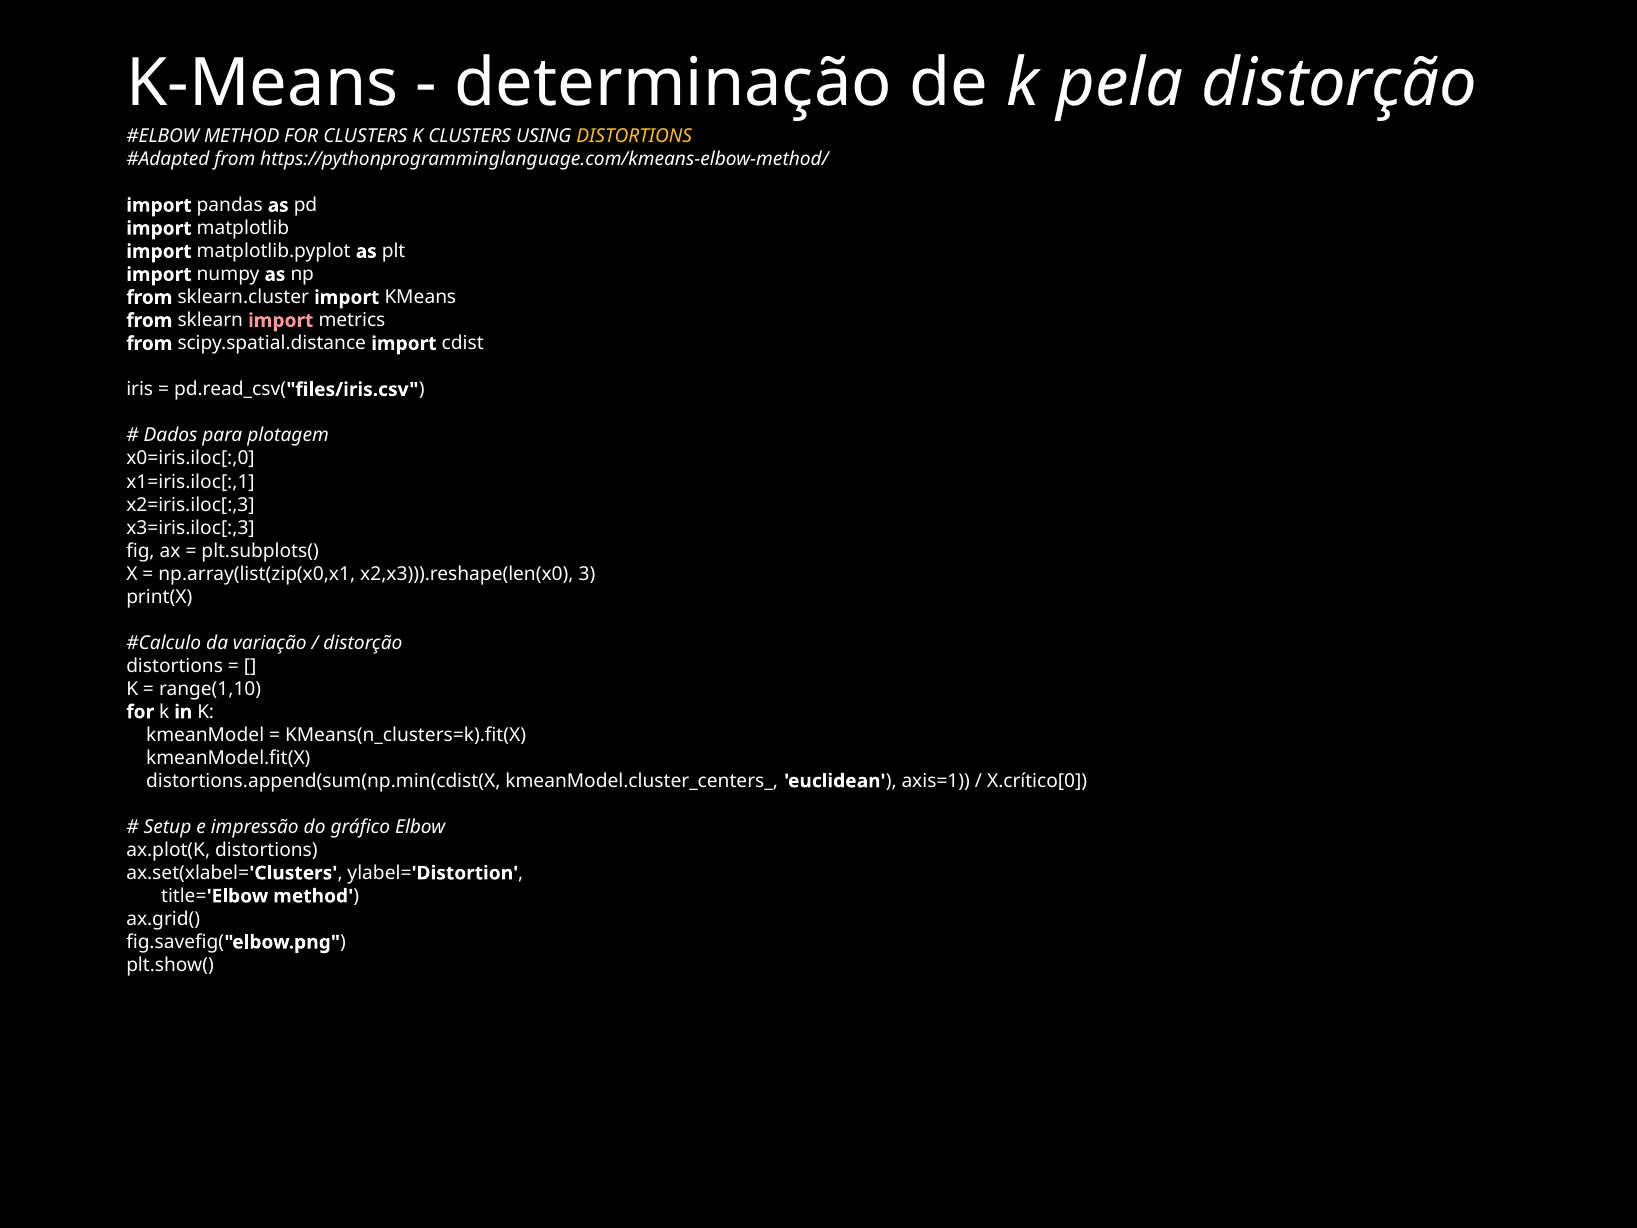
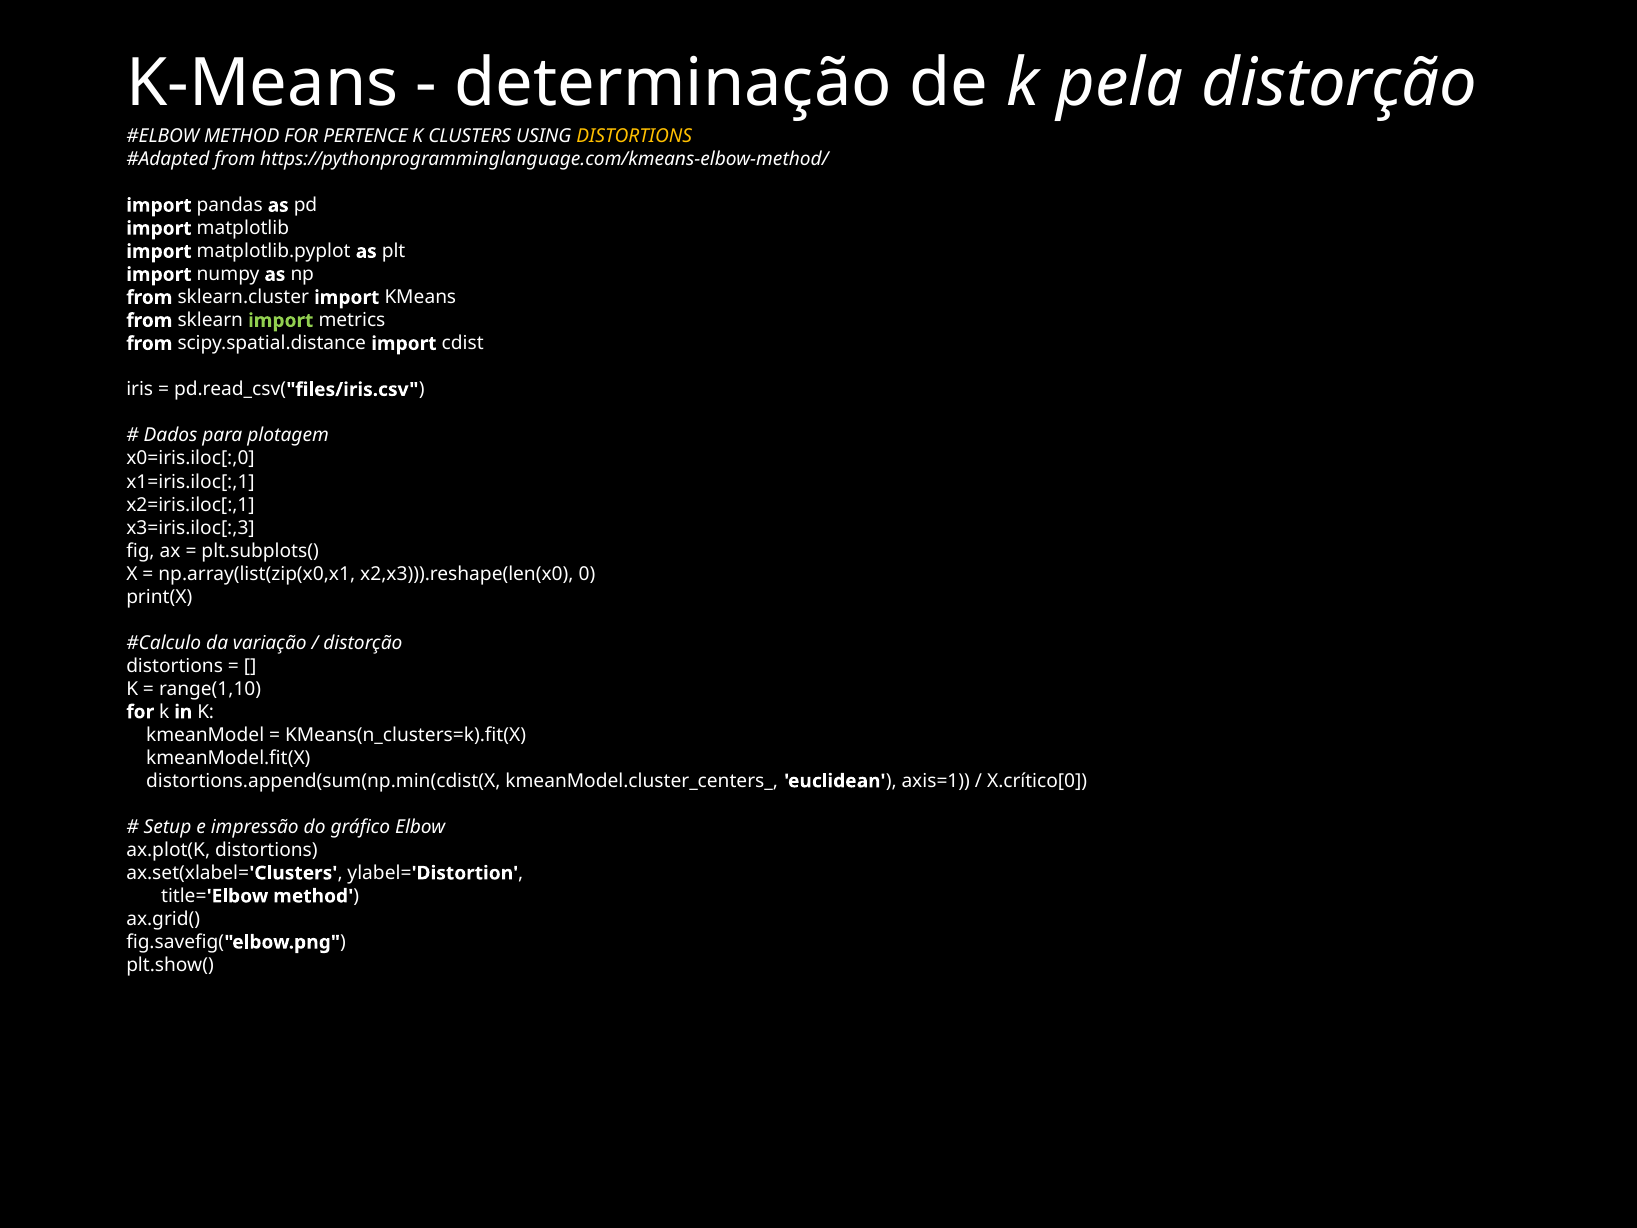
FOR CLUSTERS: CLUSTERS -> PERTENCE (366, 136)
import colour: pink -> light green (281, 320)
x2=iris.iloc[:,3: x2=iris.iloc[:,3 -> x2=iris.iloc[:,1 (191, 505)
3: 3 -> 0 (587, 574)
